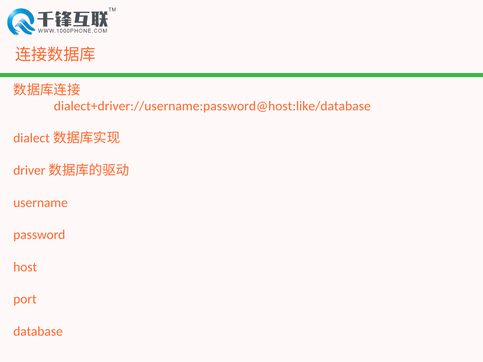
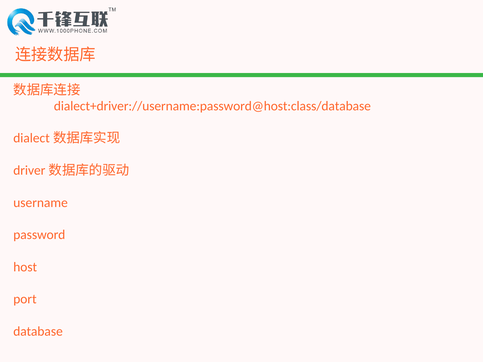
dialect+driver://username:password@host:like/database: dialect+driver://username:password@host:like/database -> dialect+driver://username:password@host:class/database (212, 106)
